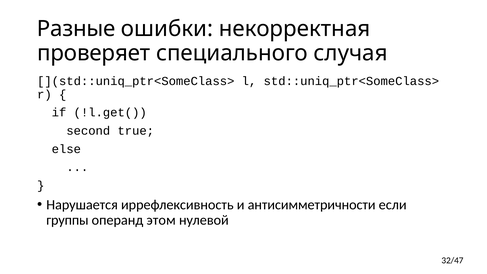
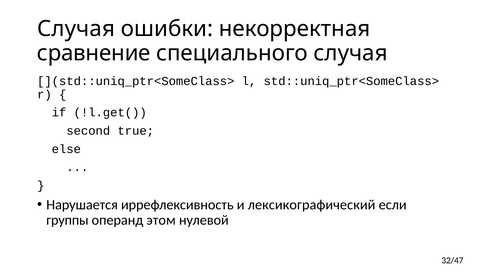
Разные: Разные -> Случая (76, 29)
проверяет: проверяет -> сравнение (94, 53)
антисимметричности: антисимметричности -> лексикографический (312, 205)
